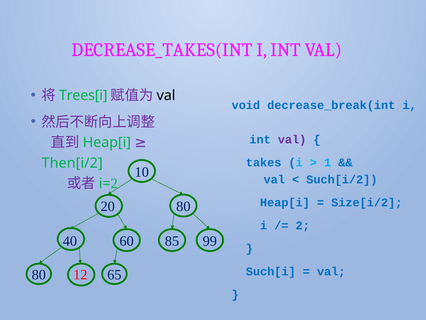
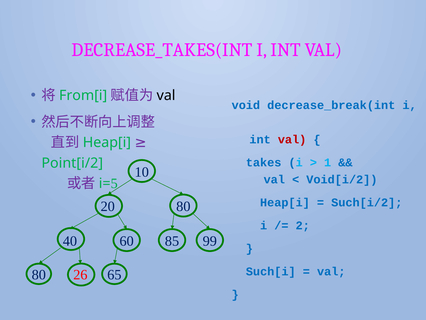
Trees[i: Trees[i -> From[i (83, 95)
val colour: purple -> red (292, 139)
Then[i/2: Then[i/2 -> Point[i/2 (72, 163)
Such[i/2: Such[i/2 -> Void[i/2 (342, 179)
2: 2 -> 5 (114, 183)
Size[i/2: Size[i/2 -> Such[i/2 (367, 202)
12: 12 -> 26 (80, 274)
